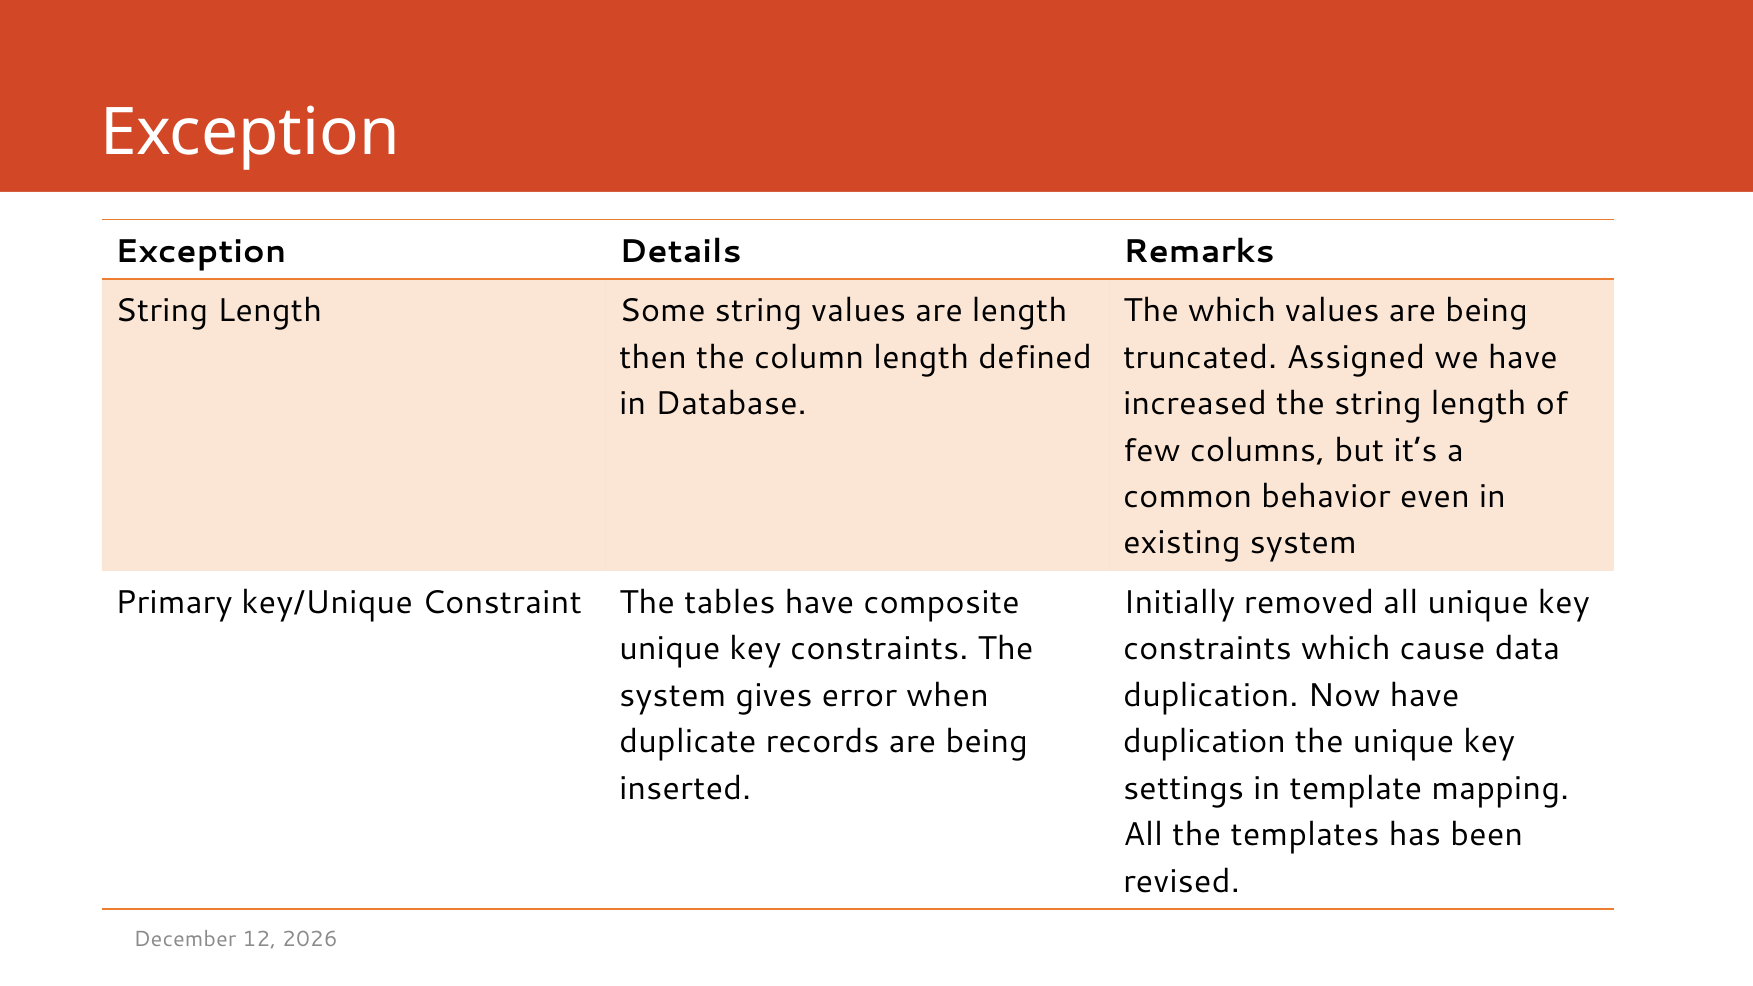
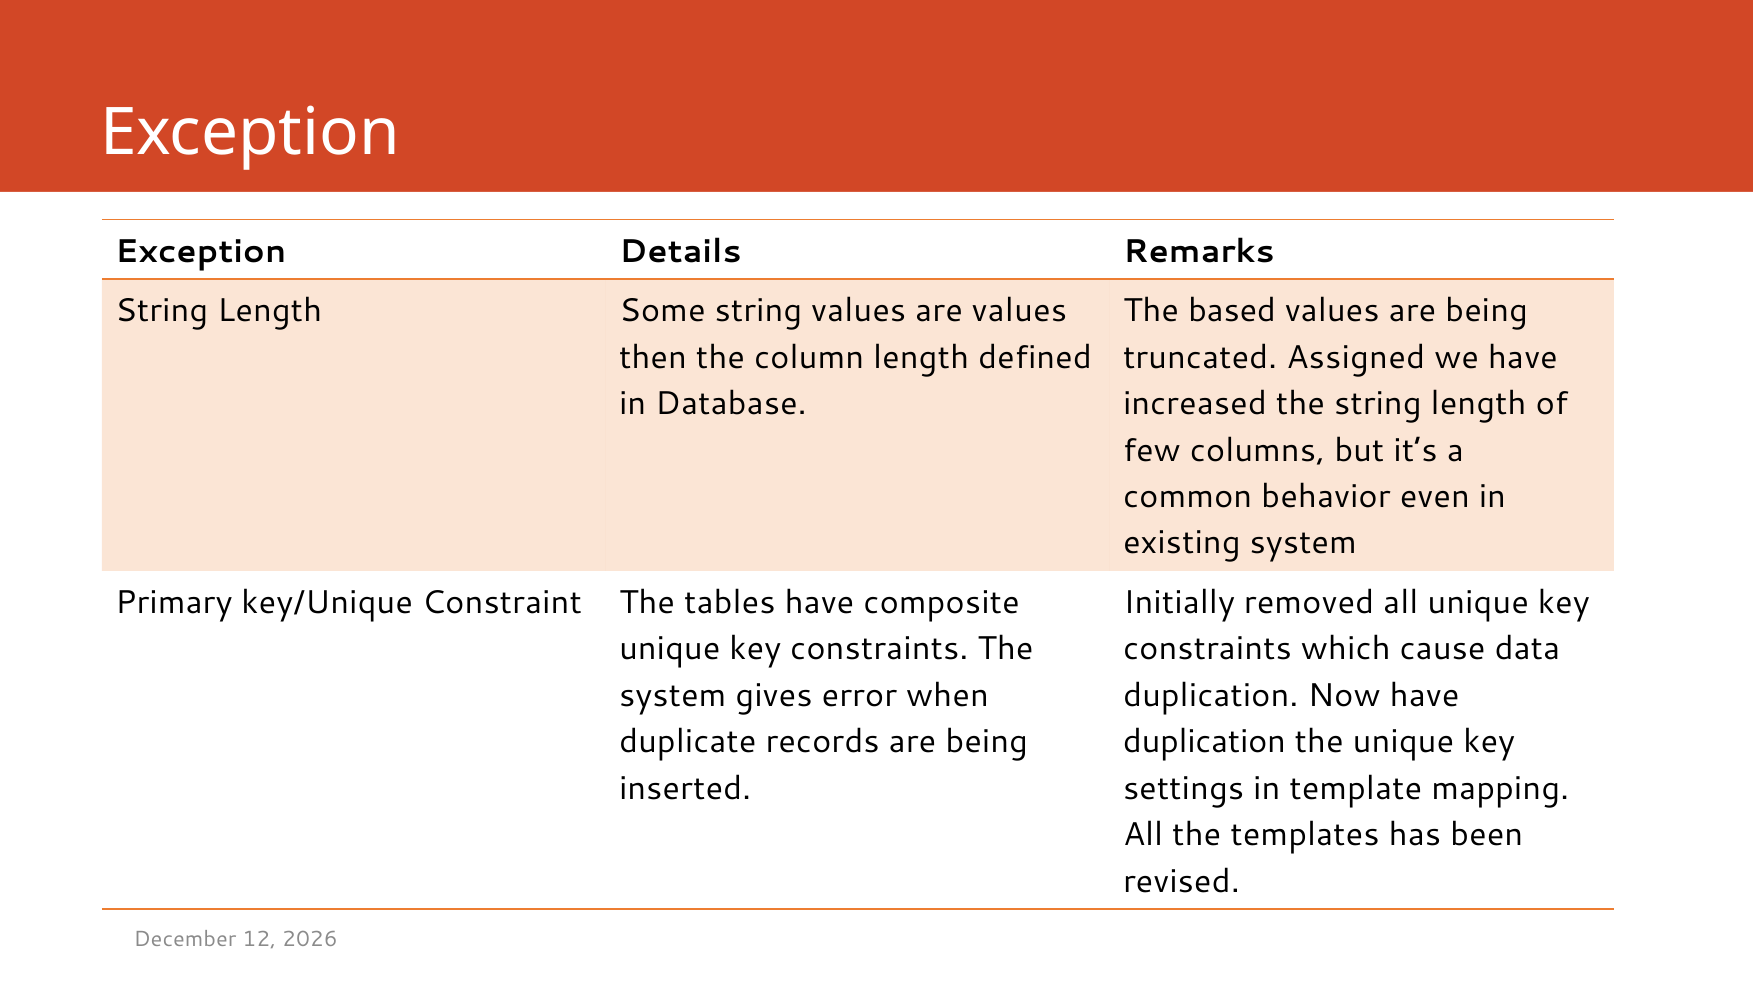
are length: length -> values (1019, 311)
The which: which -> based (1232, 311)
